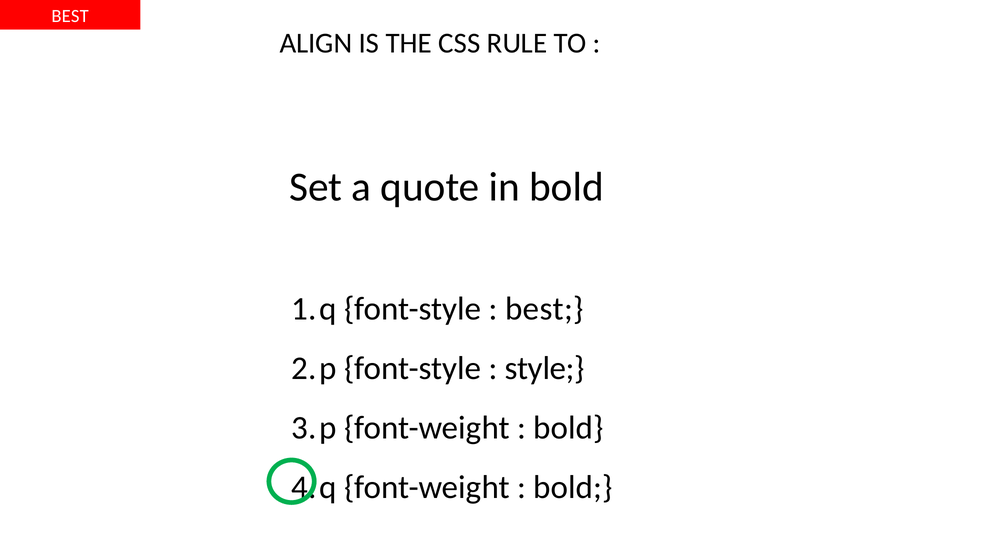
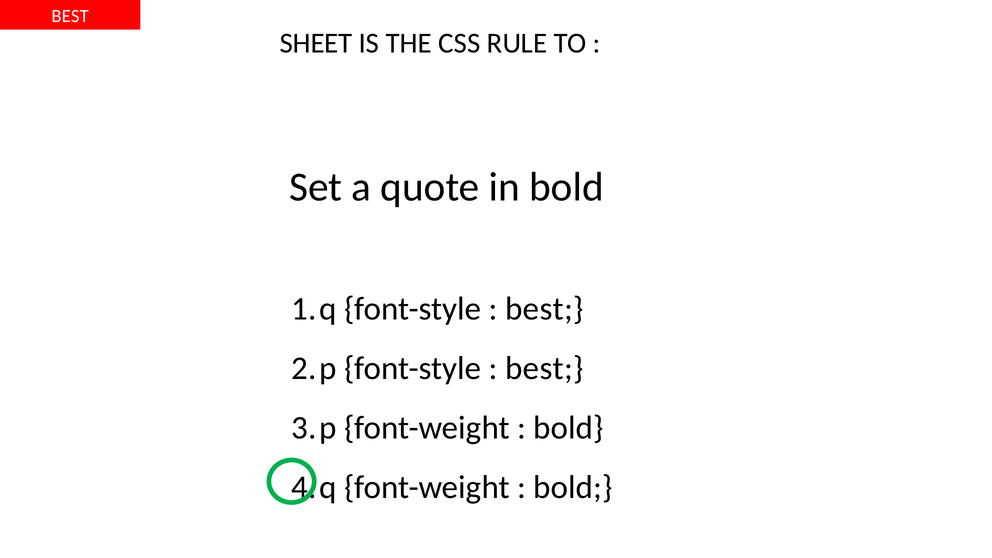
ALIGN: ALIGN -> SHEET (316, 43)
style: style -> best (544, 368)
